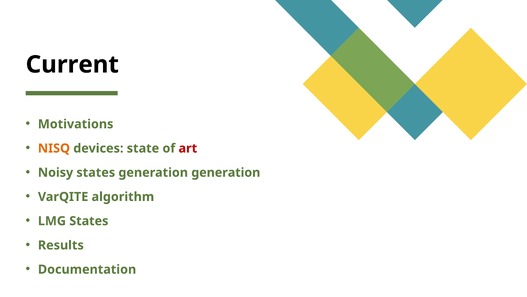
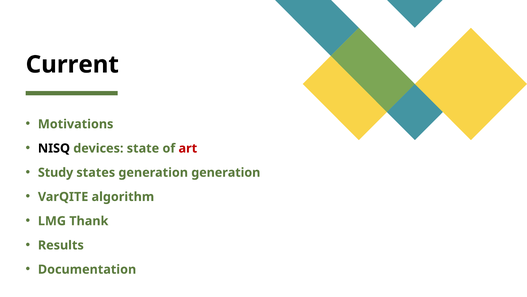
NISQ colour: orange -> black (54, 148)
Noisy: Noisy -> Study (56, 172)
LMG States: States -> Thank (89, 221)
